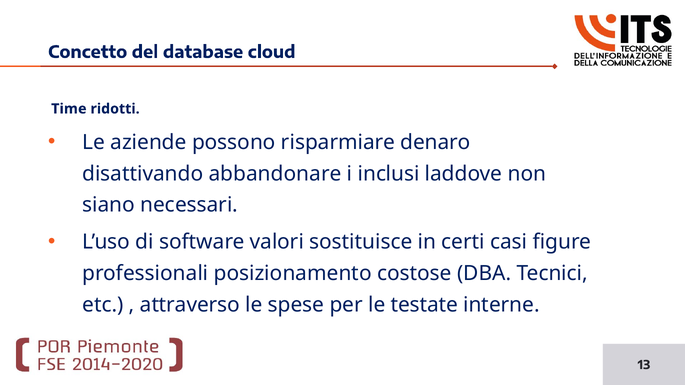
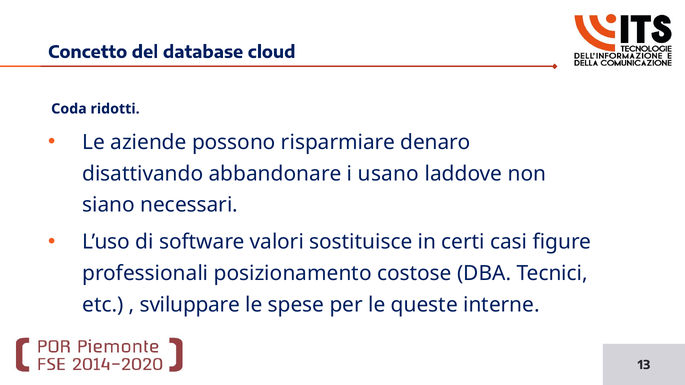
Time: Time -> Coda (69, 109)
inclusi: inclusi -> usano (389, 174)
attraverso: attraverso -> sviluppare (190, 305)
testate: testate -> queste (424, 305)
